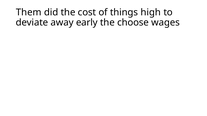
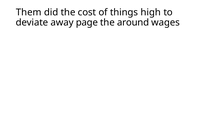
early: early -> page (87, 23)
choose: choose -> around (133, 23)
